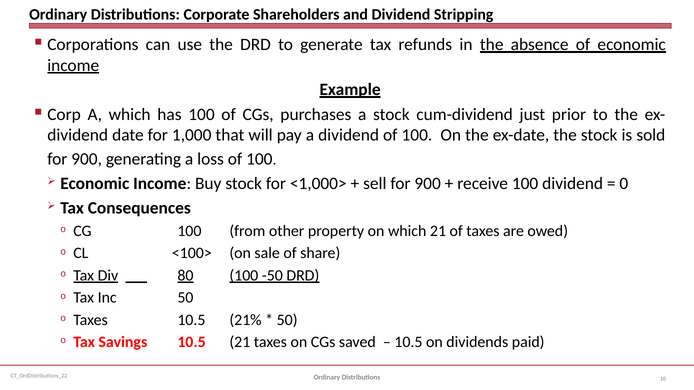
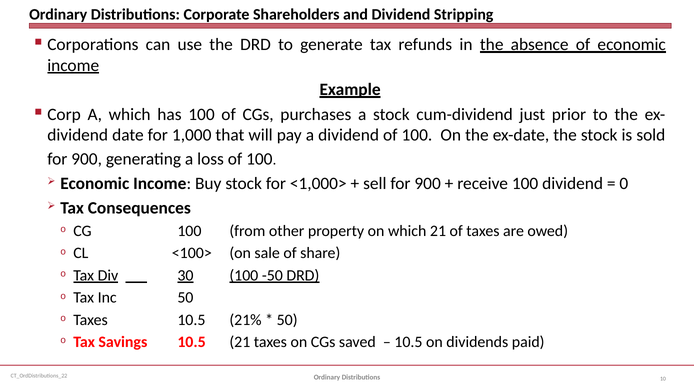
80: 80 -> 30 (185, 276)
